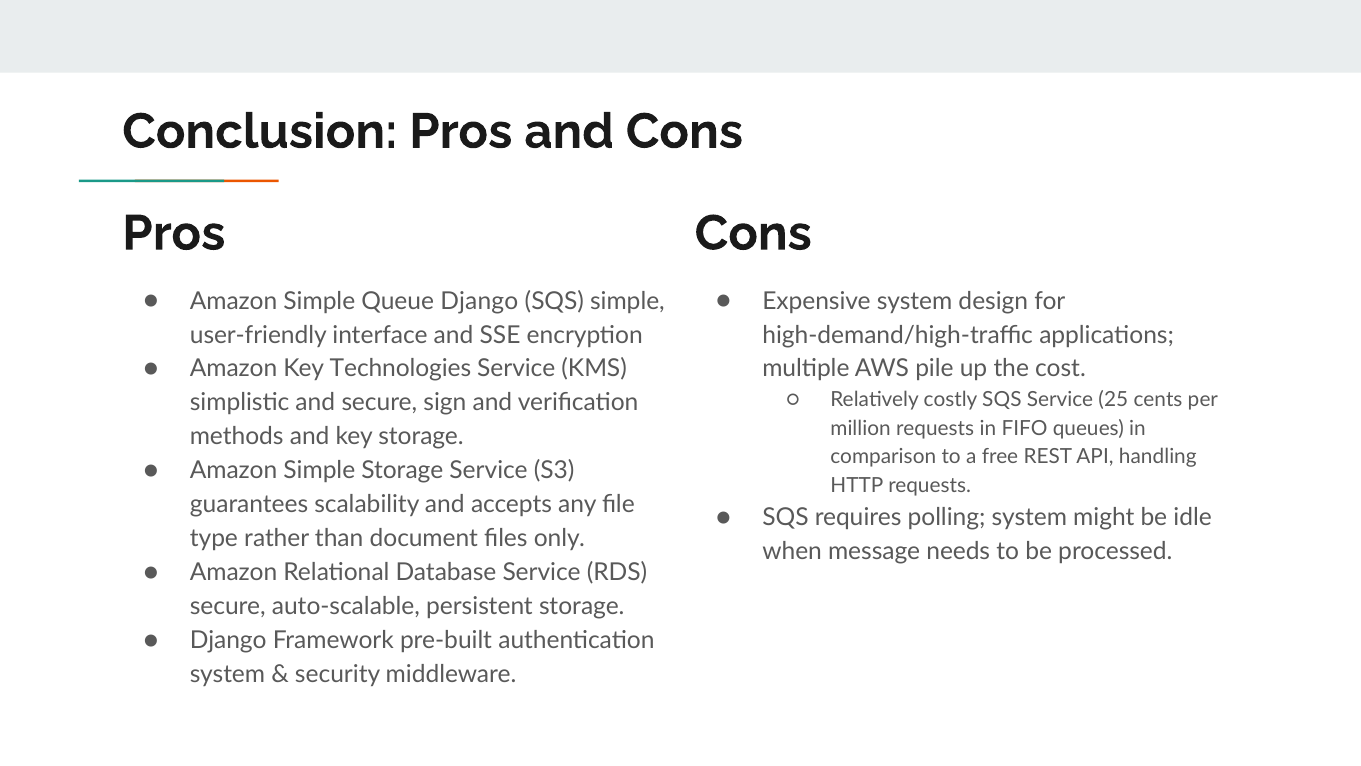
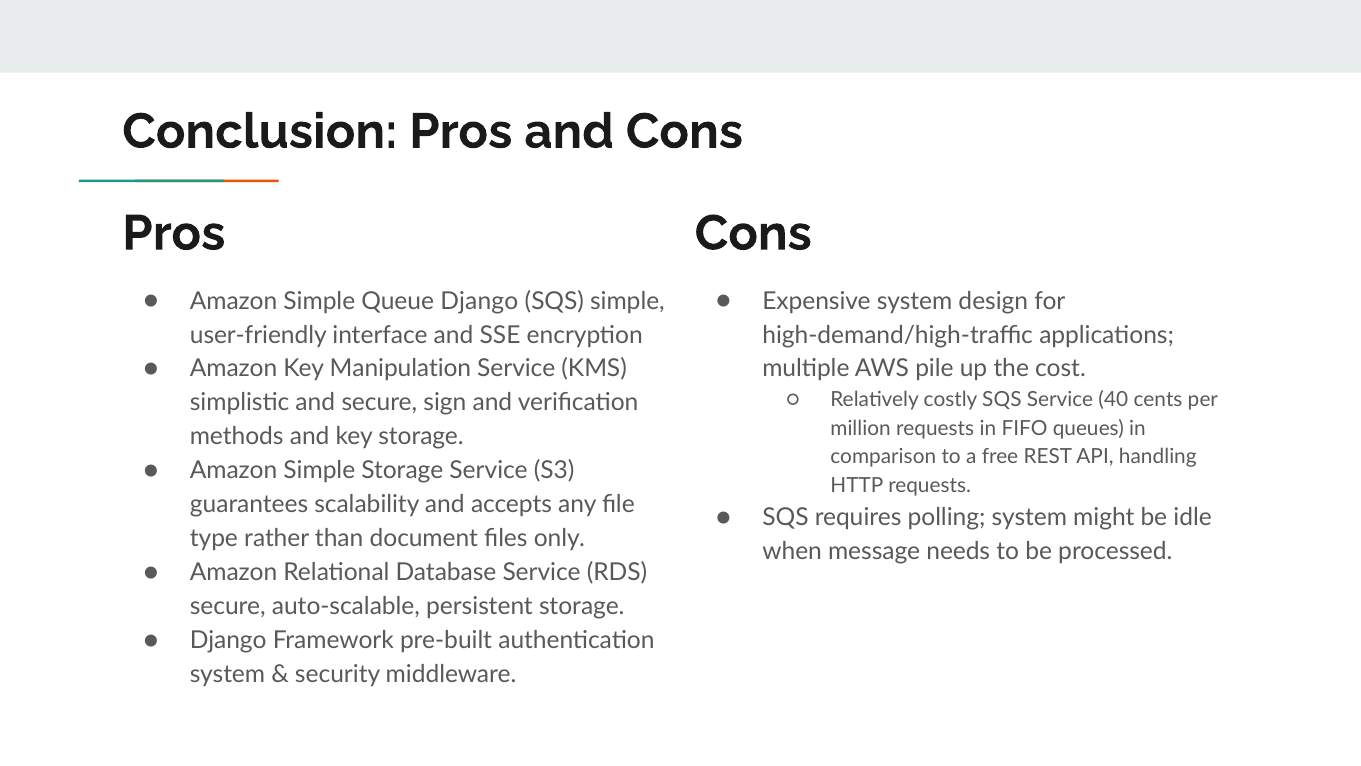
Technologies: Technologies -> Manipulation (400, 369)
25: 25 -> 40 (1113, 399)
